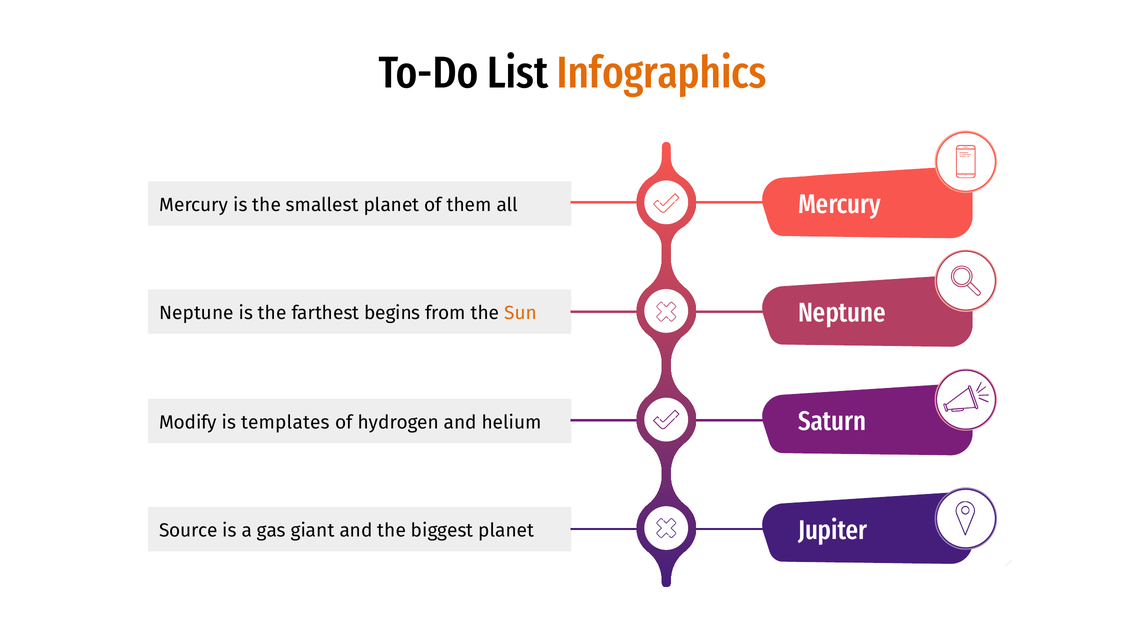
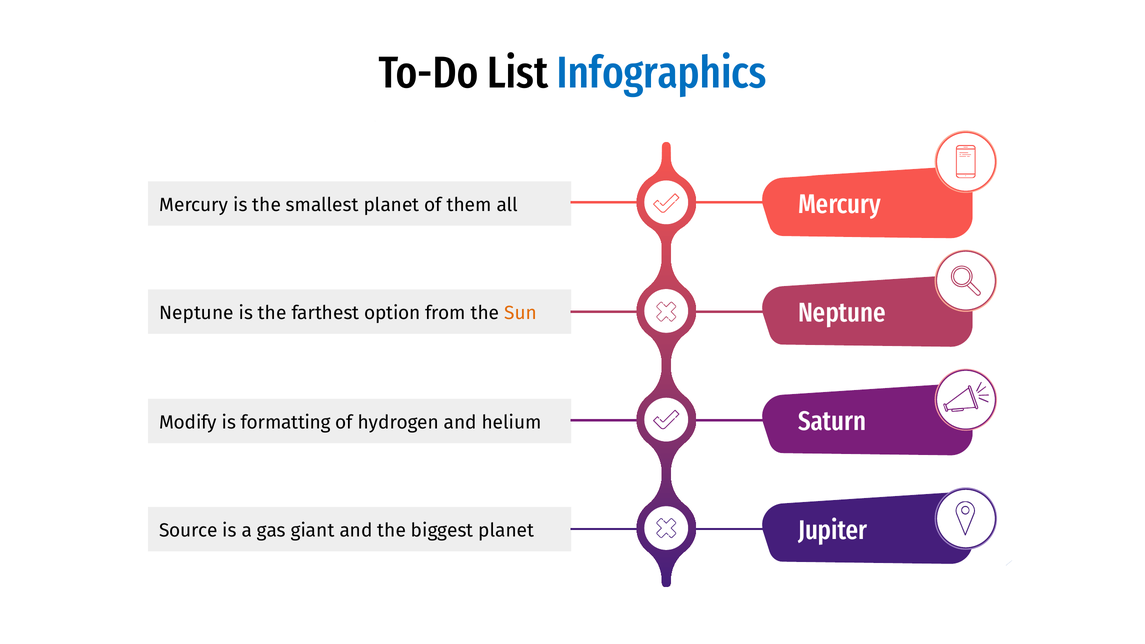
Infographics colour: orange -> blue (662, 73)
begins: begins -> option (392, 313)
templates: templates -> formatting (286, 422)
